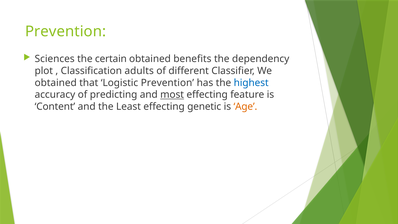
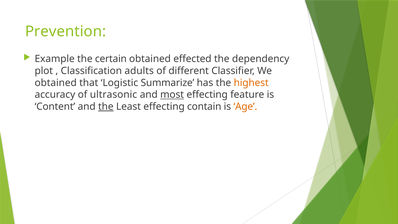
Sciences: Sciences -> Example (55, 59)
benefits: benefits -> effected (192, 59)
Logistic Prevention: Prevention -> Summarize (167, 83)
highest colour: blue -> orange (251, 83)
predicting: predicting -> ultrasonic (114, 95)
the underline: none -> present (106, 107)
genetic: genetic -> contain (204, 107)
